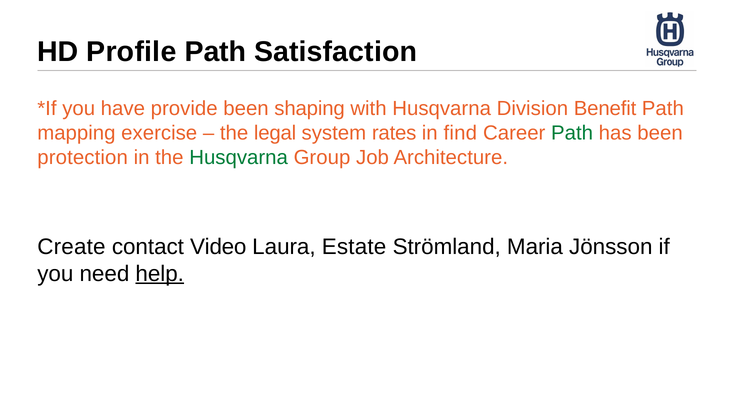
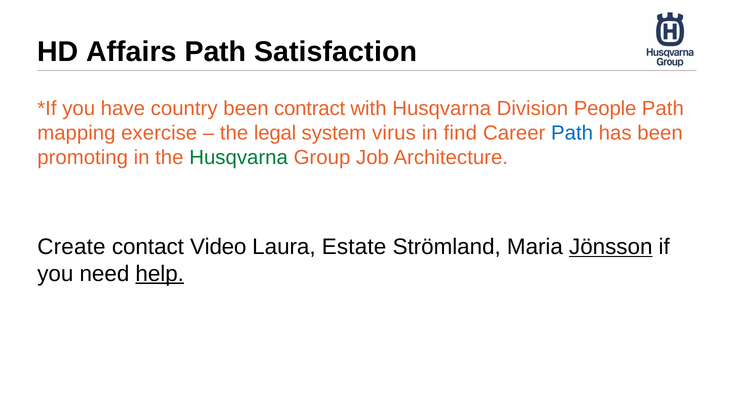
Profile: Profile -> Affairs (132, 52)
provide: provide -> country (184, 108)
shaping: shaping -> contract (310, 108)
Benefit: Benefit -> People (605, 108)
rates: rates -> virus (394, 133)
Path colour: green -> blue (572, 133)
protection: protection -> promoting (83, 157)
Jönsson underline: none -> present (611, 247)
